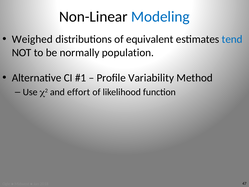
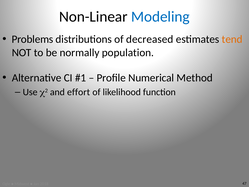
Weighed: Weighed -> Problems (32, 39)
equivalent: equivalent -> decreased (150, 39)
tend colour: blue -> orange (232, 39)
Variability: Variability -> Numerical (151, 78)
